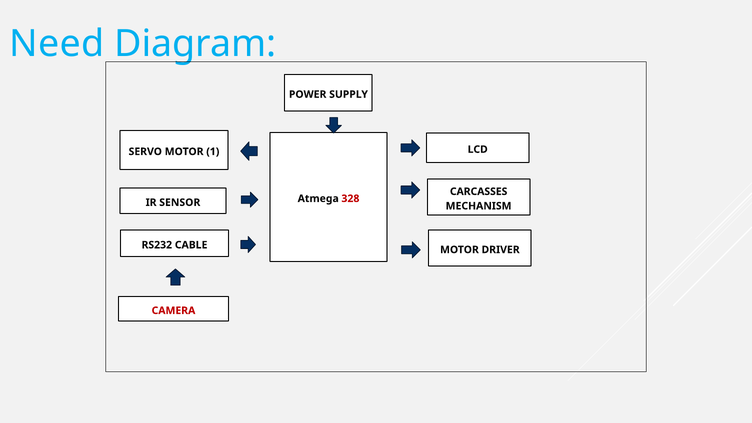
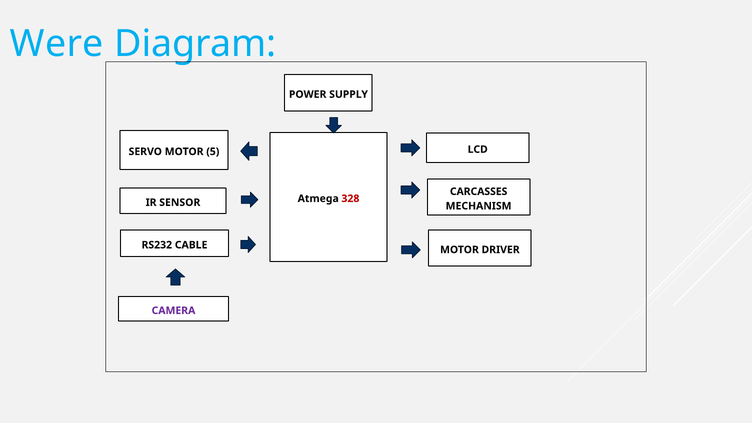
Need: Need -> Were (57, 44)
1: 1 -> 5 (213, 152)
CAMERA colour: red -> purple (173, 311)
